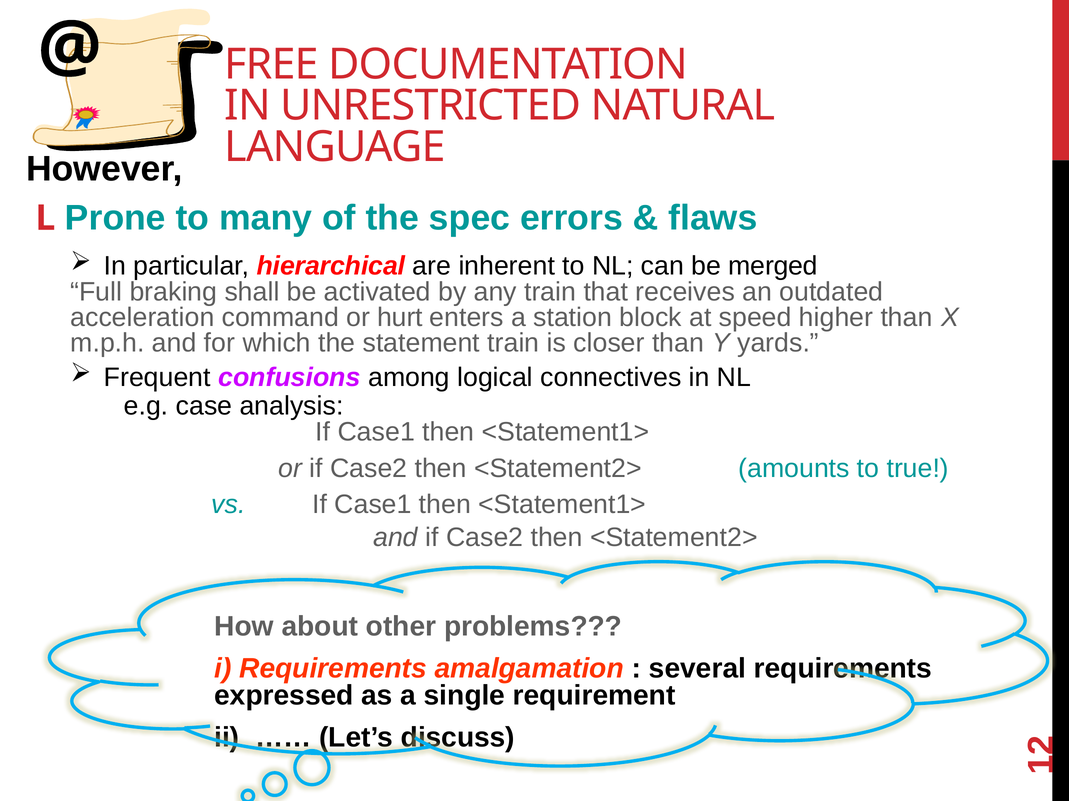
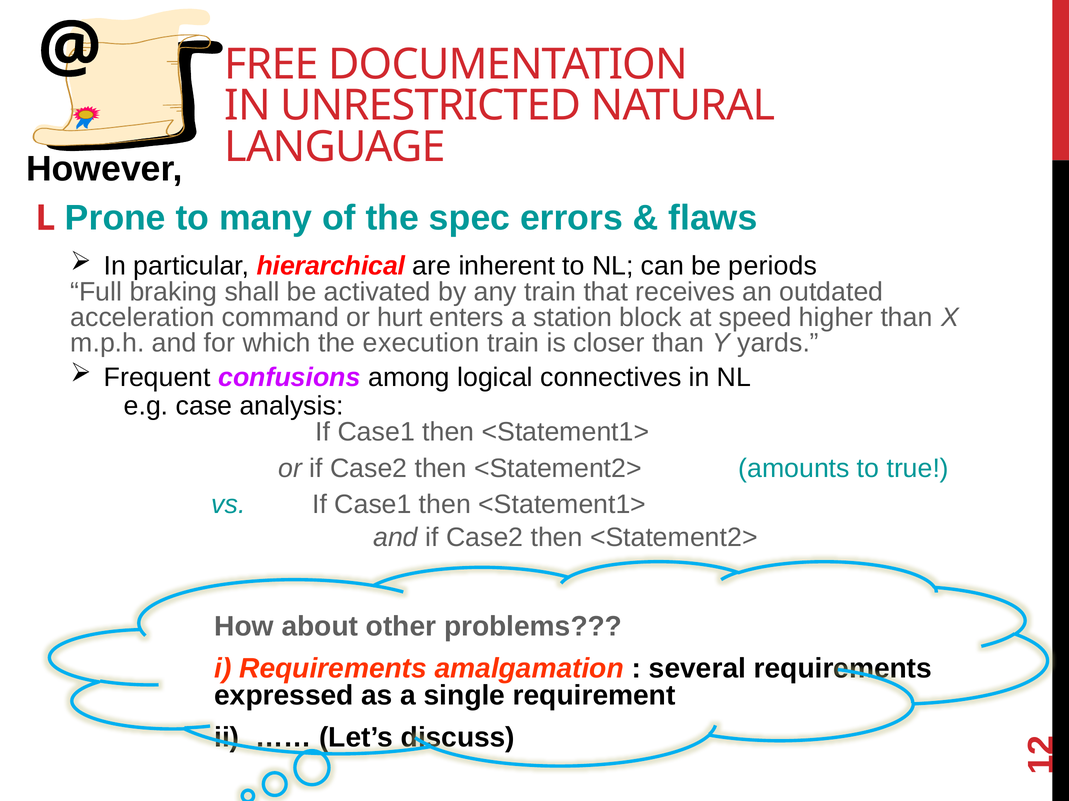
merged: merged -> periods (773, 266)
statement: statement -> execution (421, 343)
